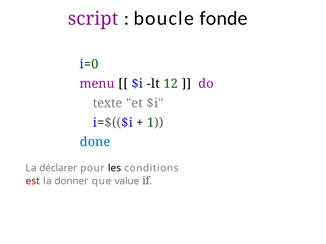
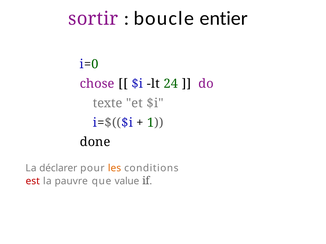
script: script -> sortir (93, 19)
fonde: fonde -> entier (224, 18)
menu: menu -> chose (97, 84)
12: 12 -> 24 (171, 84)
done colour: blue -> black (95, 142)
les colour: black -> orange (115, 168)
donner: donner -> pauvre (71, 181)
